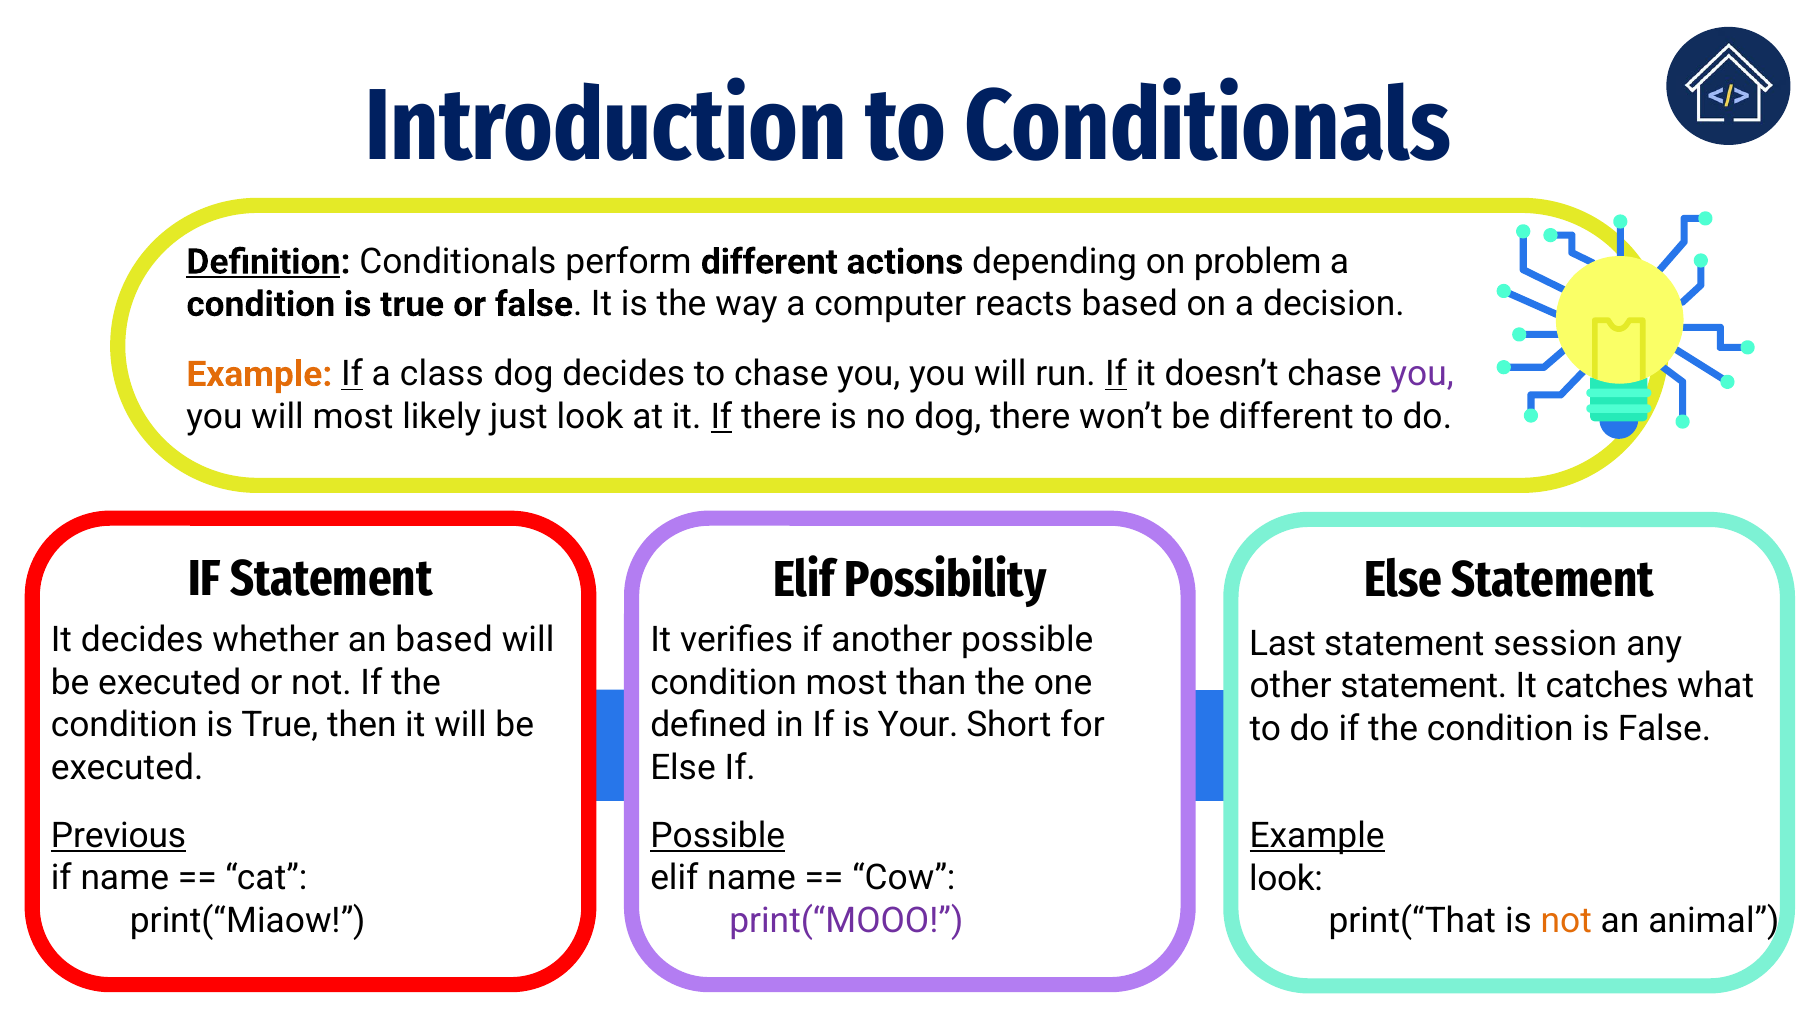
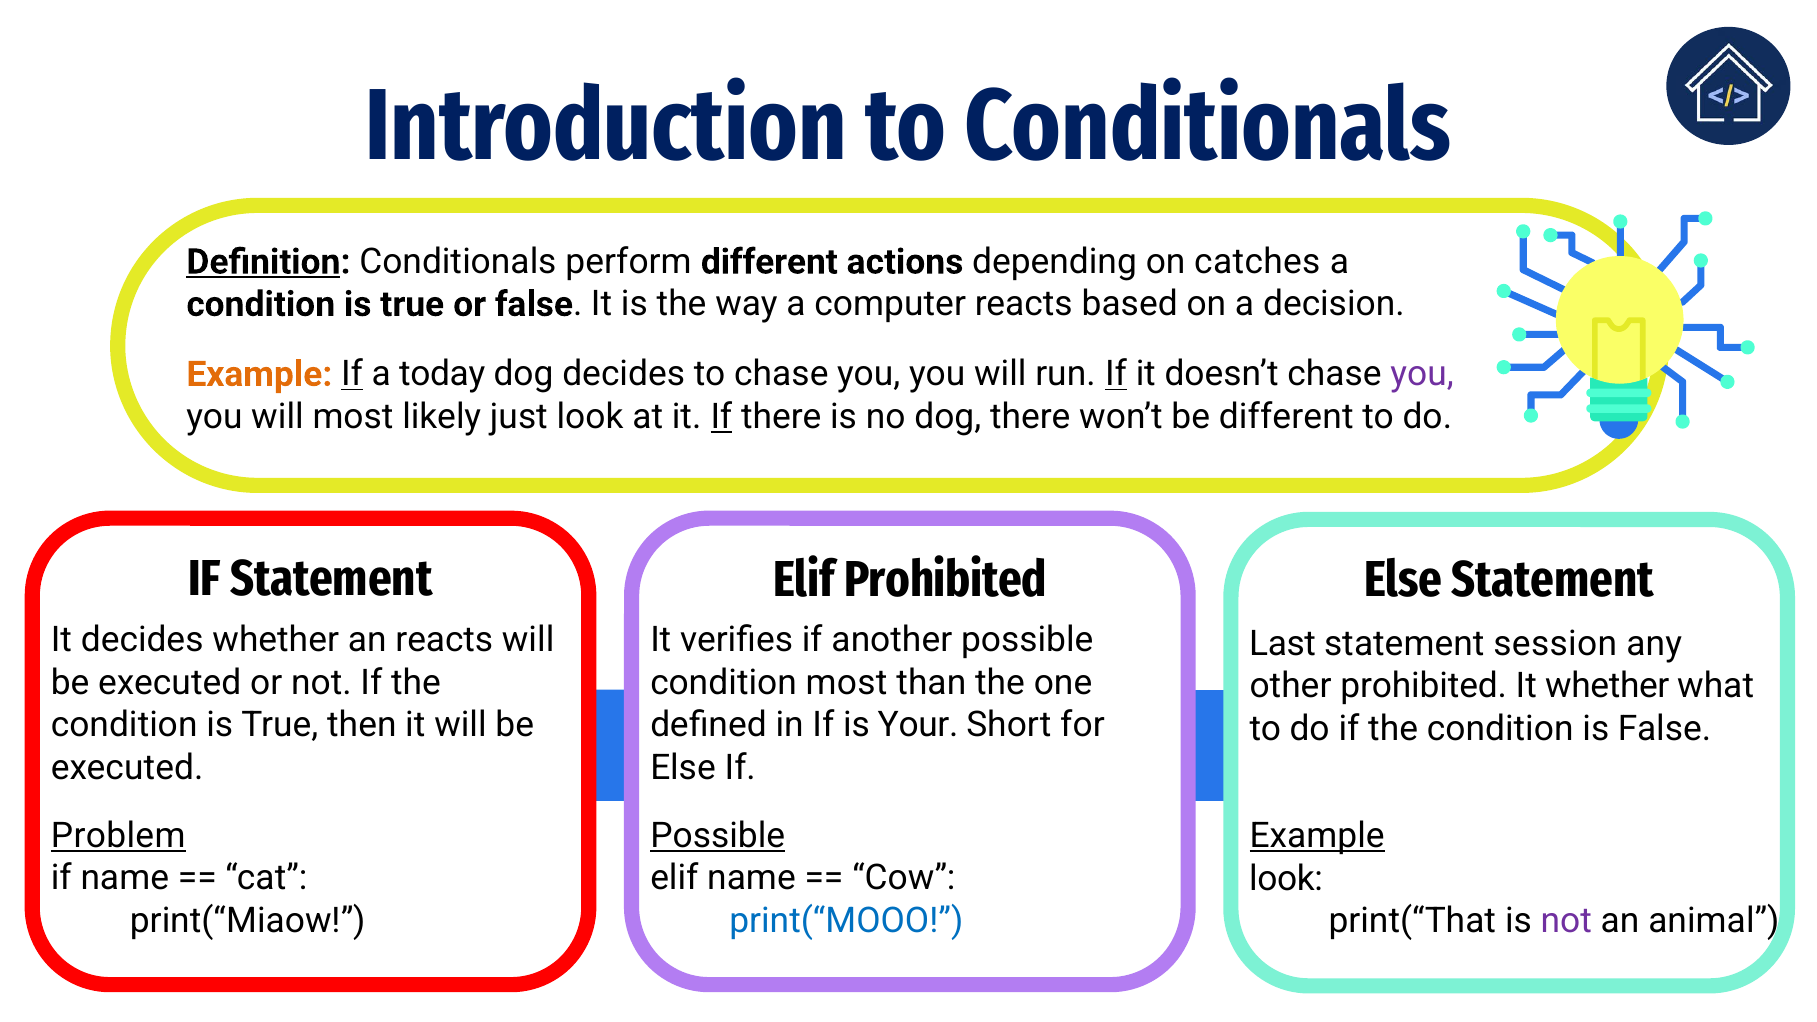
problem: problem -> catches (1257, 262)
class: class -> today (442, 374)
Elif Possibility: Possibility -> Prohibited (945, 580)
an based: based -> reacts (444, 640)
other statement: statement -> prohibited (1424, 686)
It catches: catches -> whether (1607, 686)
Previous: Previous -> Problem (118, 836)
print(“MOOO colour: purple -> blue (846, 920)
not colour: orange -> purple (1566, 921)
